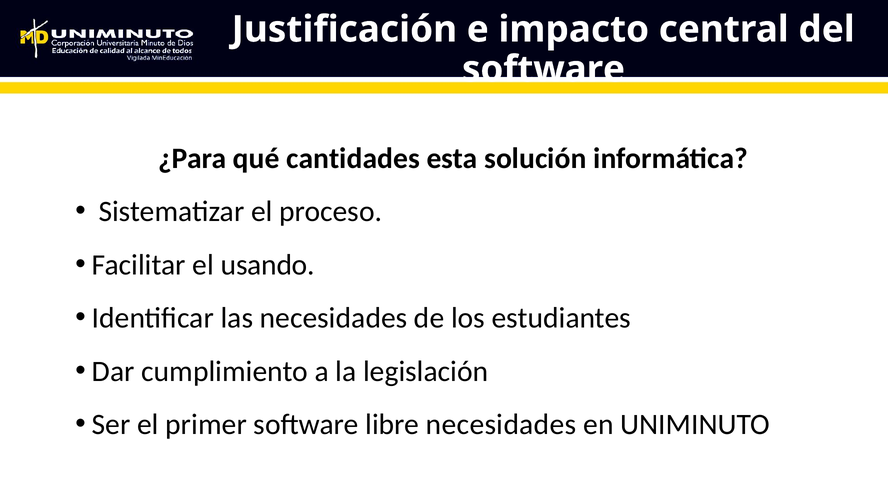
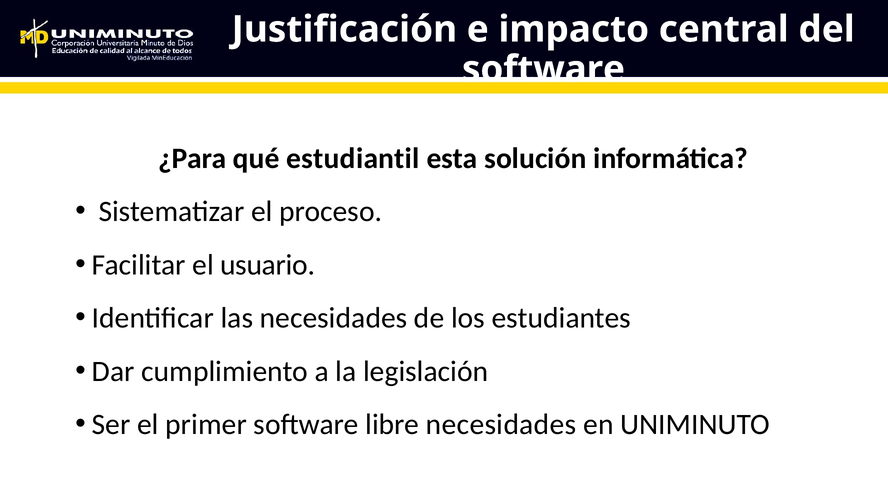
cantidades: cantidades -> estudiantil (353, 159)
usando: usando -> usuario (268, 265)
